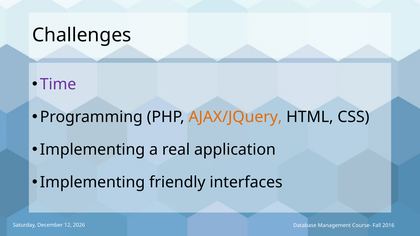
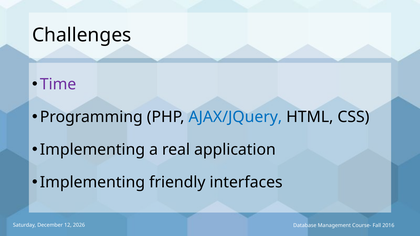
AJAX/JQuery colour: orange -> blue (235, 117)
